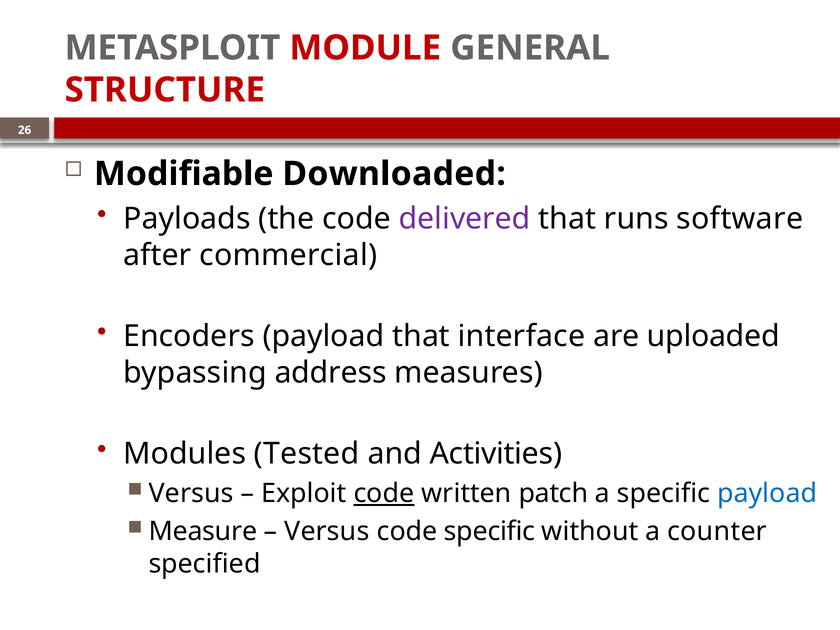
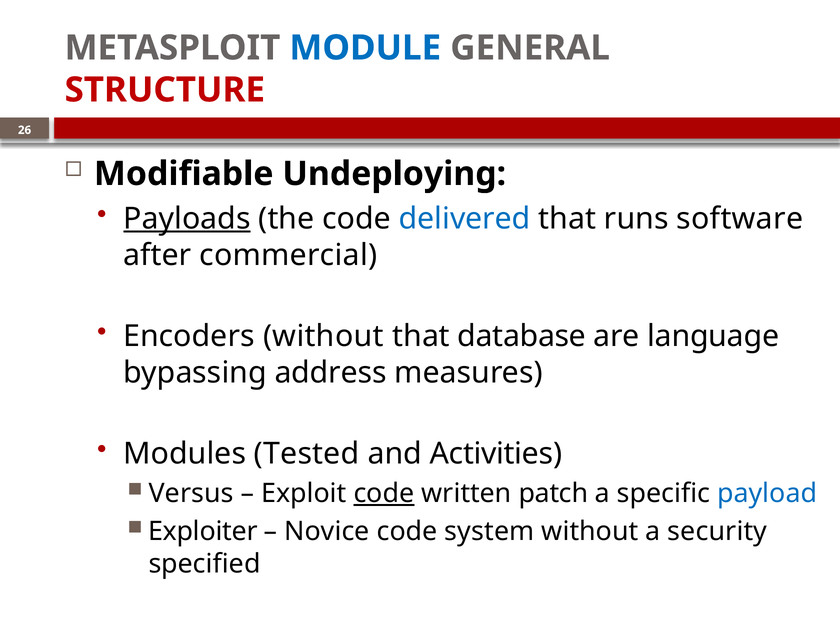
MODULE colour: red -> blue (365, 48)
Downloaded: Downloaded -> Undeploying (394, 174)
Payloads underline: none -> present (187, 219)
delivered colour: purple -> blue (465, 219)
Encoders payload: payload -> without (323, 336)
interface: interface -> database (522, 336)
uploaded: uploaded -> language (713, 336)
Measure: Measure -> Exploiter (203, 532)
Versus: Versus -> Novice (327, 532)
code specific: specific -> system (489, 532)
counter: counter -> security (717, 532)
